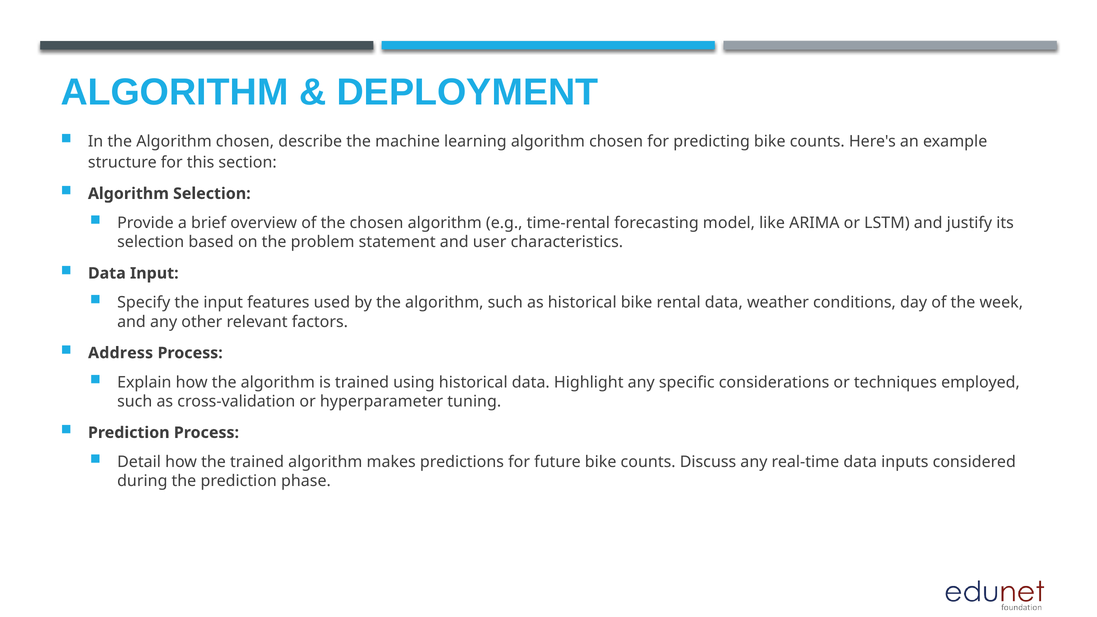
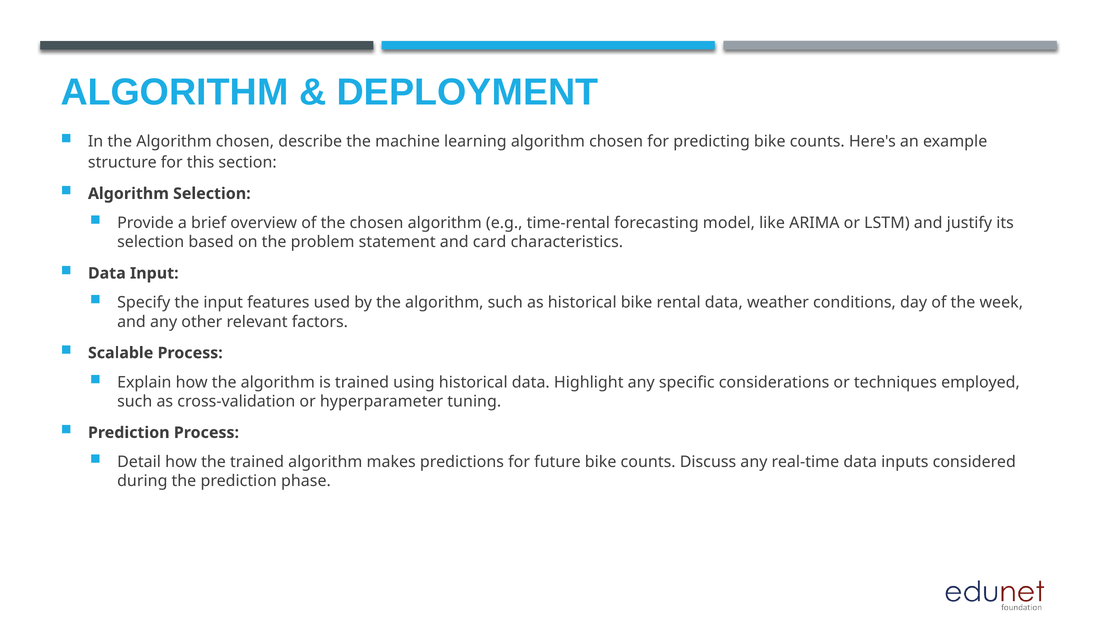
user: user -> card (490, 242)
Address: Address -> Scalable (121, 353)
